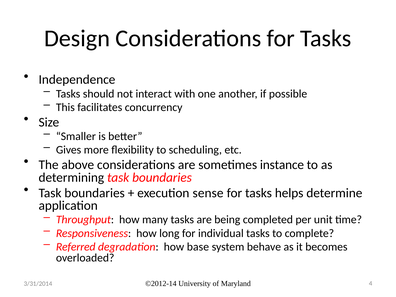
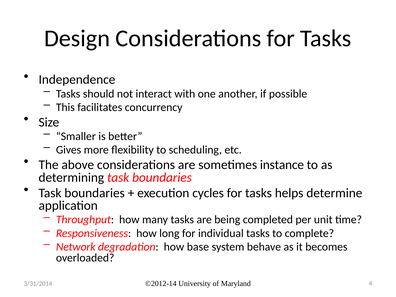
sense: sense -> cycles (208, 193)
Referred: Referred -> Network (76, 247)
